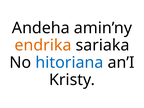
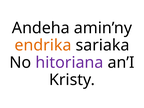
hitoriana colour: blue -> purple (69, 63)
